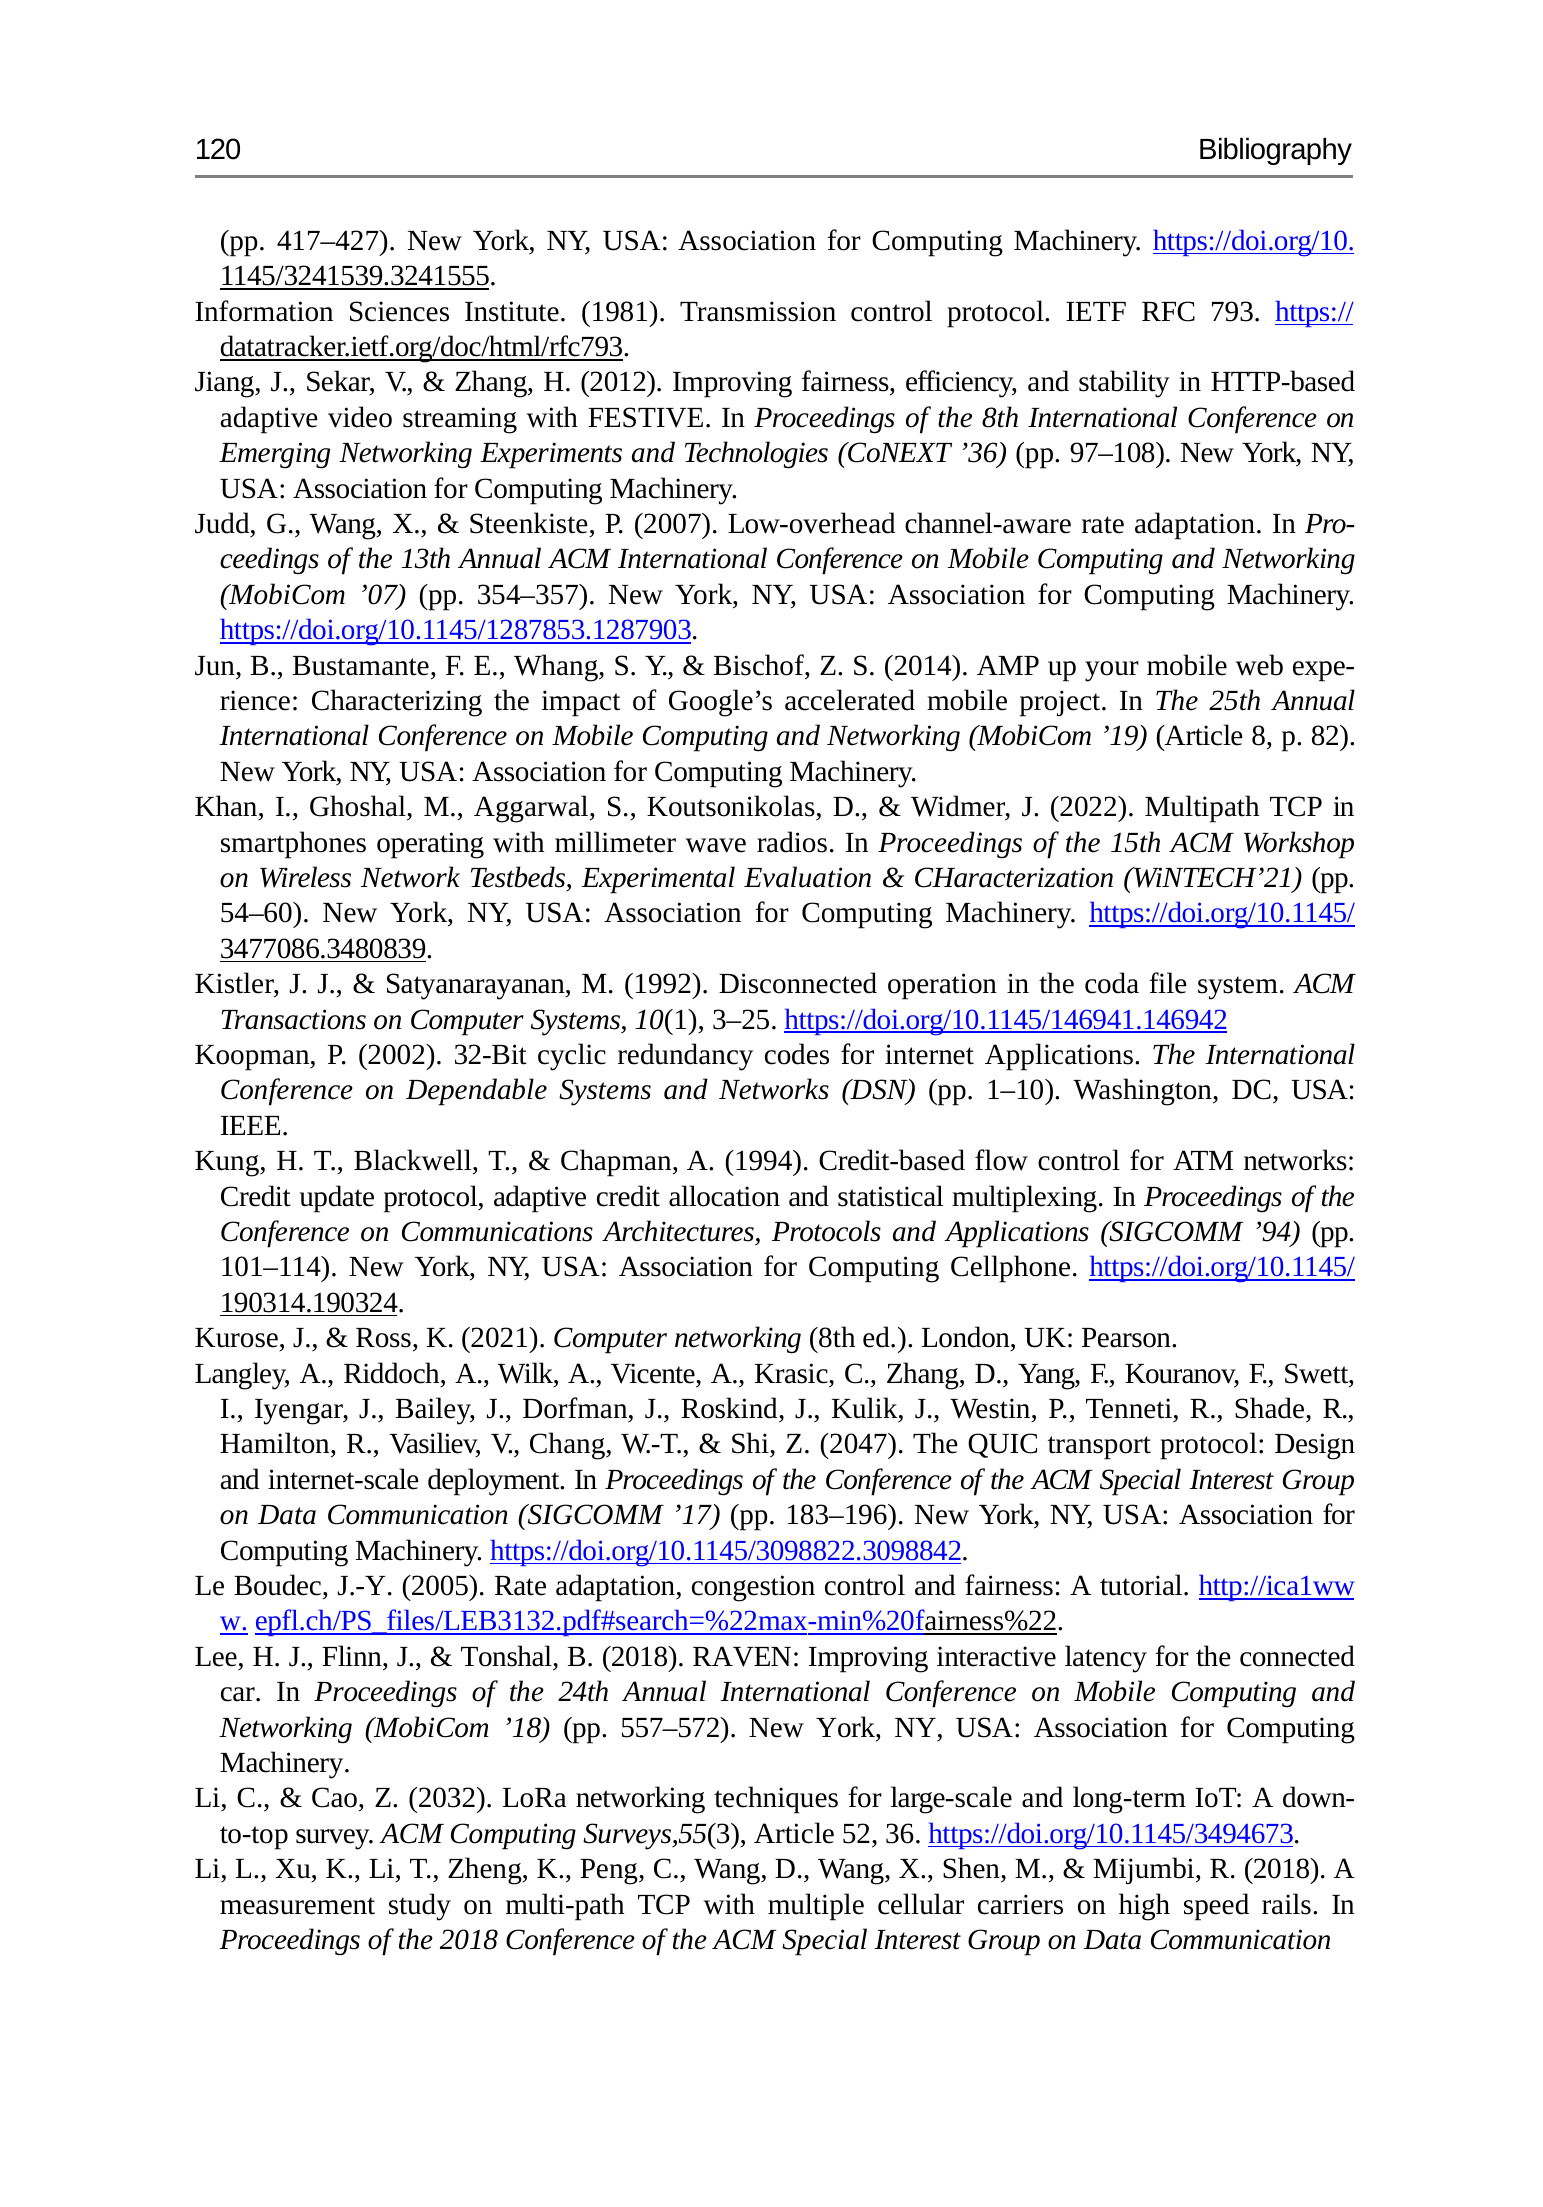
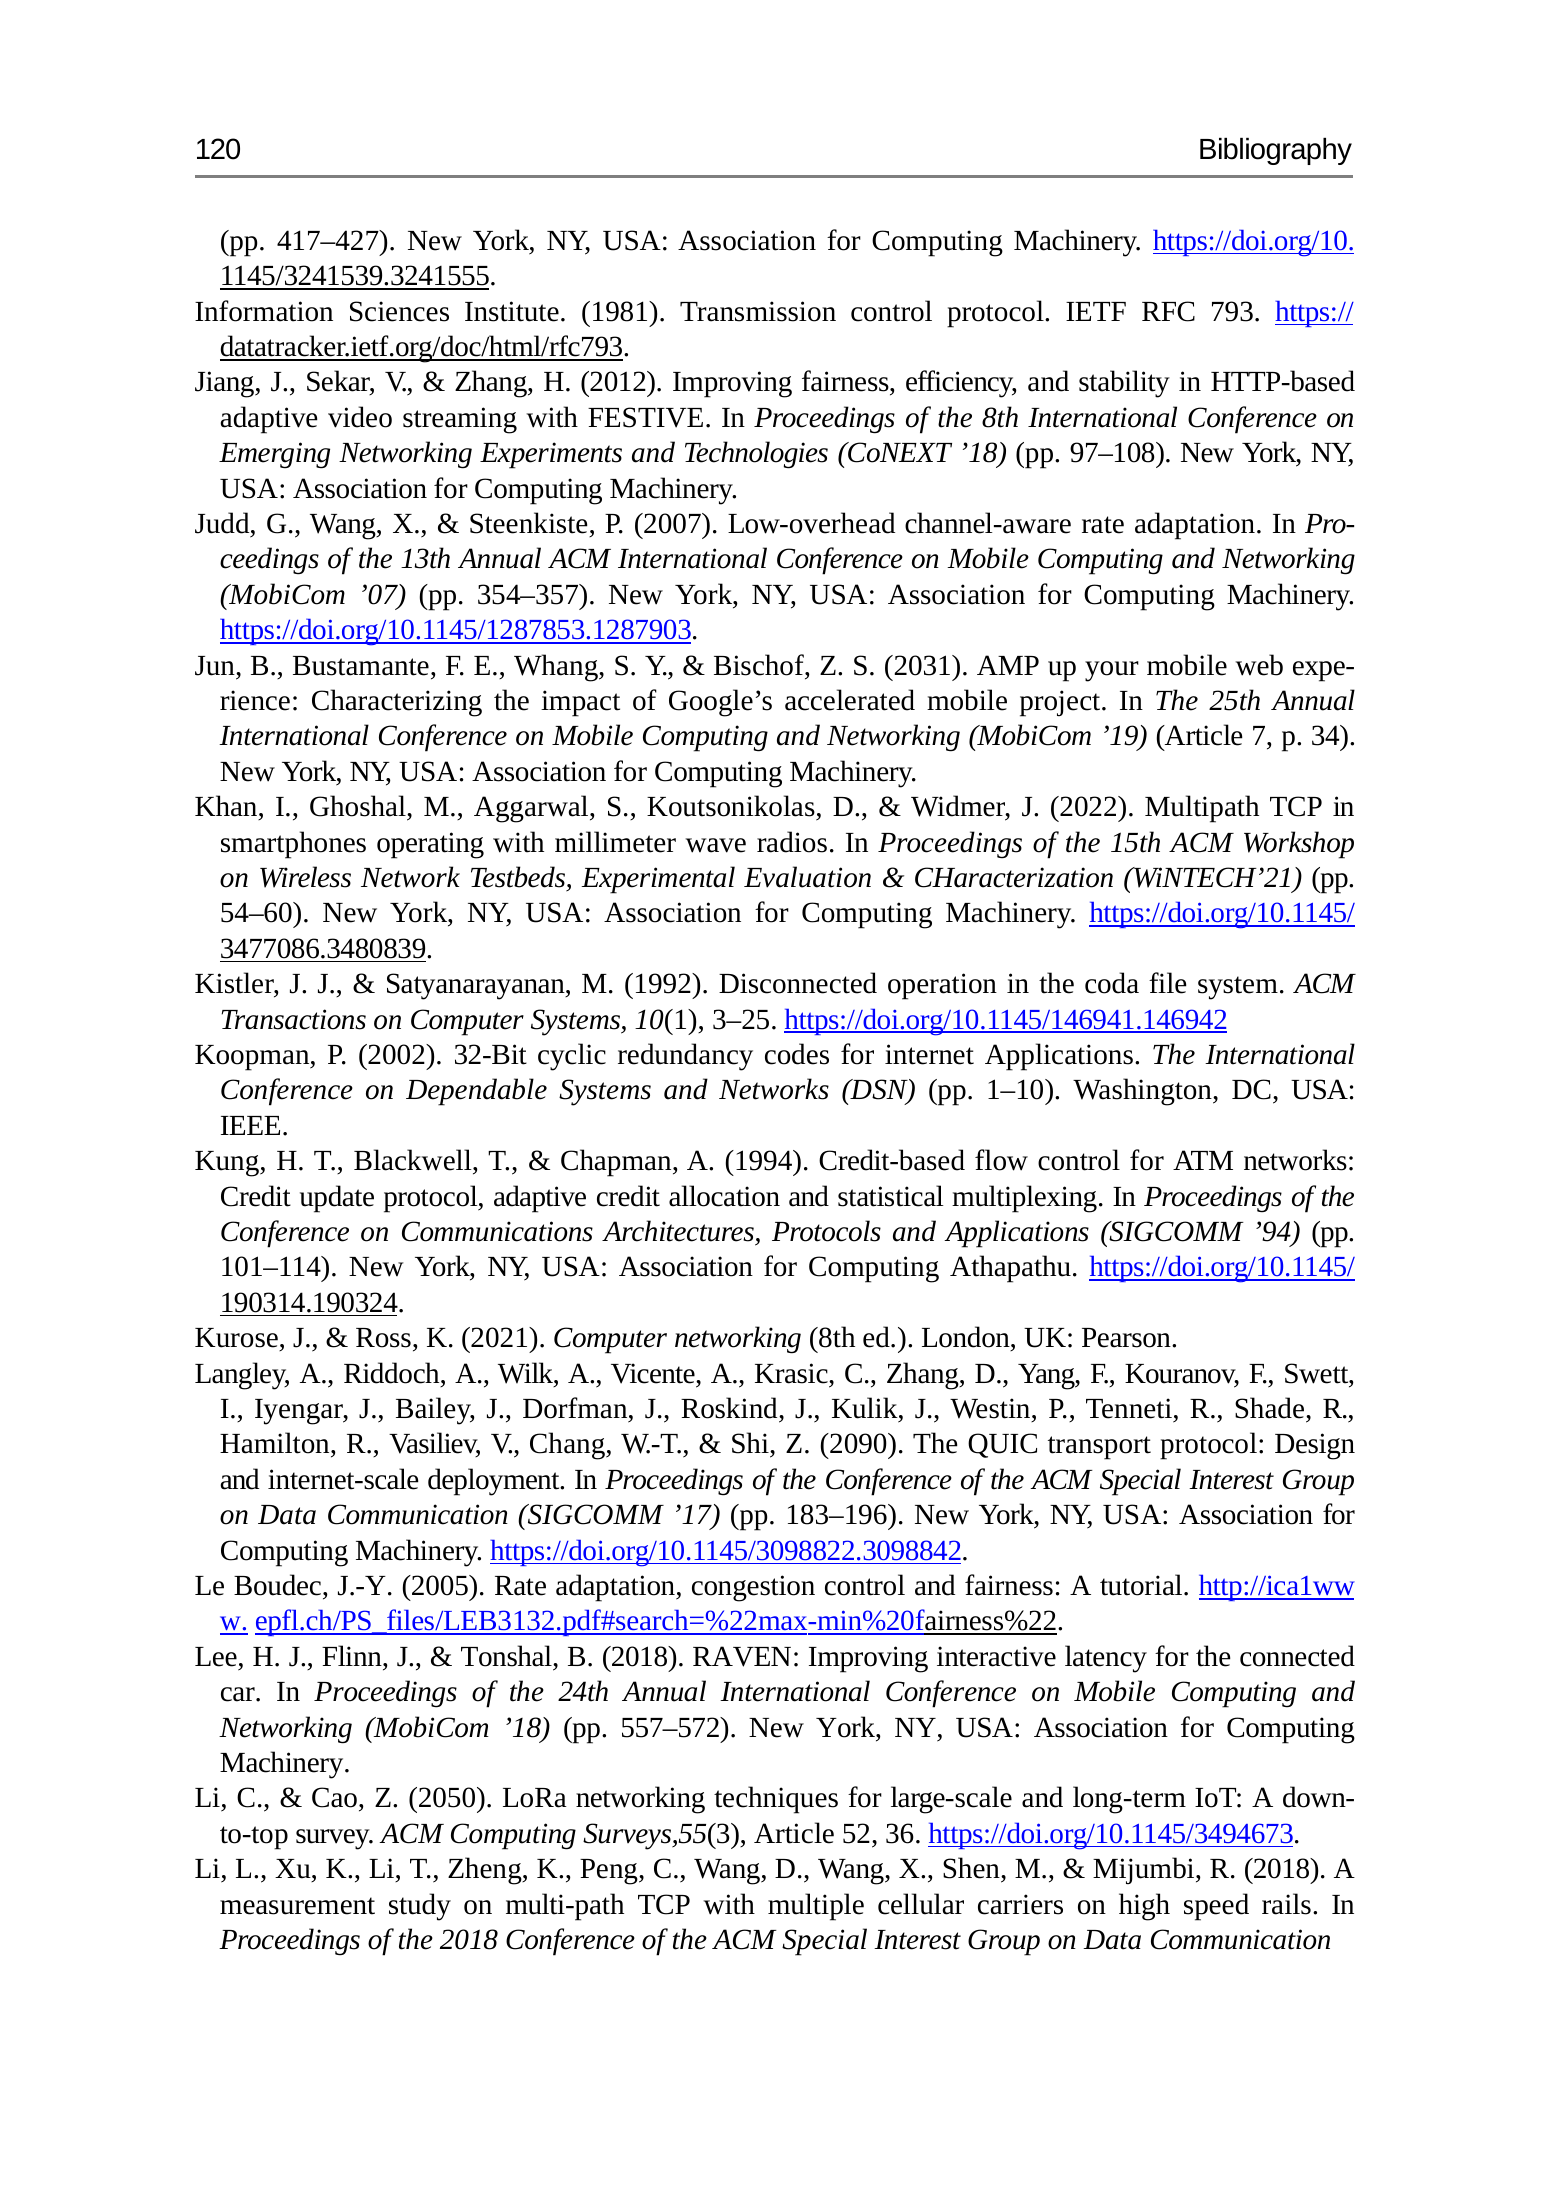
CoNEXT ’36: ’36 -> ’18 (983, 453)
2014: 2014 -> 2031 (926, 665)
8: 8 -> 7 (1262, 736)
82: 82 -> 34 (1333, 736)
Cellphone: Cellphone -> Athapathu (1014, 1267)
2047: 2047 -> 2090 (862, 1444)
2032: 2032 -> 2050 (451, 1797)
